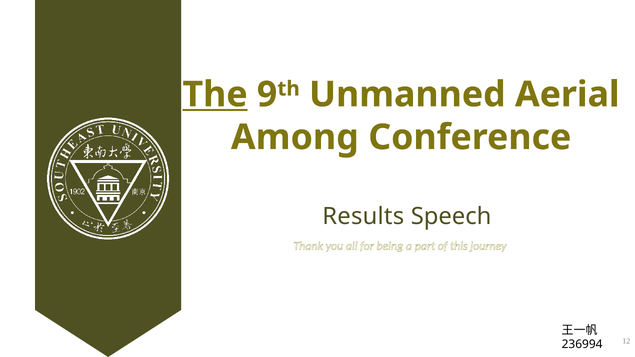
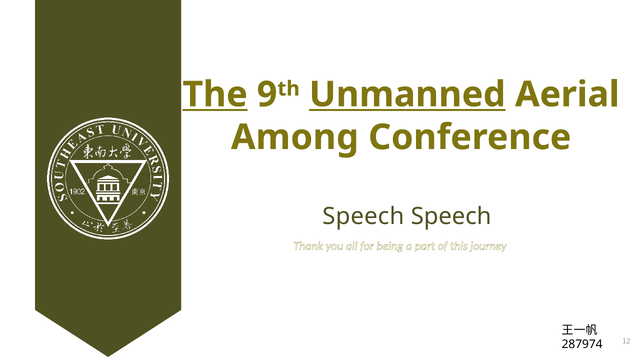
Unmanned underline: none -> present (407, 95)
Results: Results -> Speech (363, 216)
236994: 236994 -> 287974 (582, 345)
